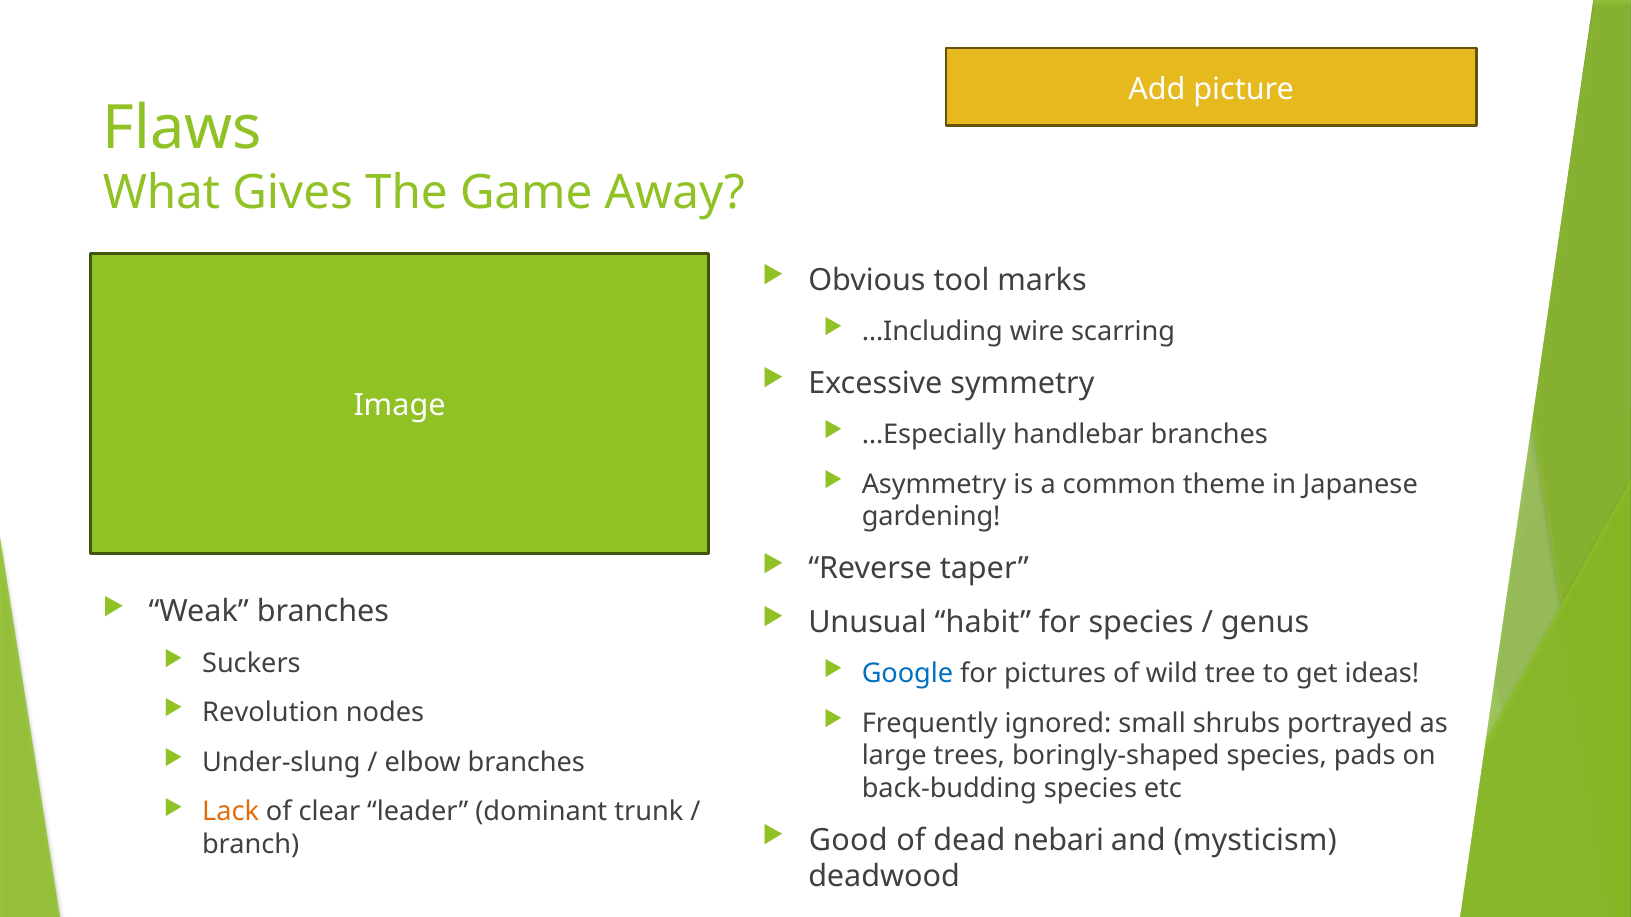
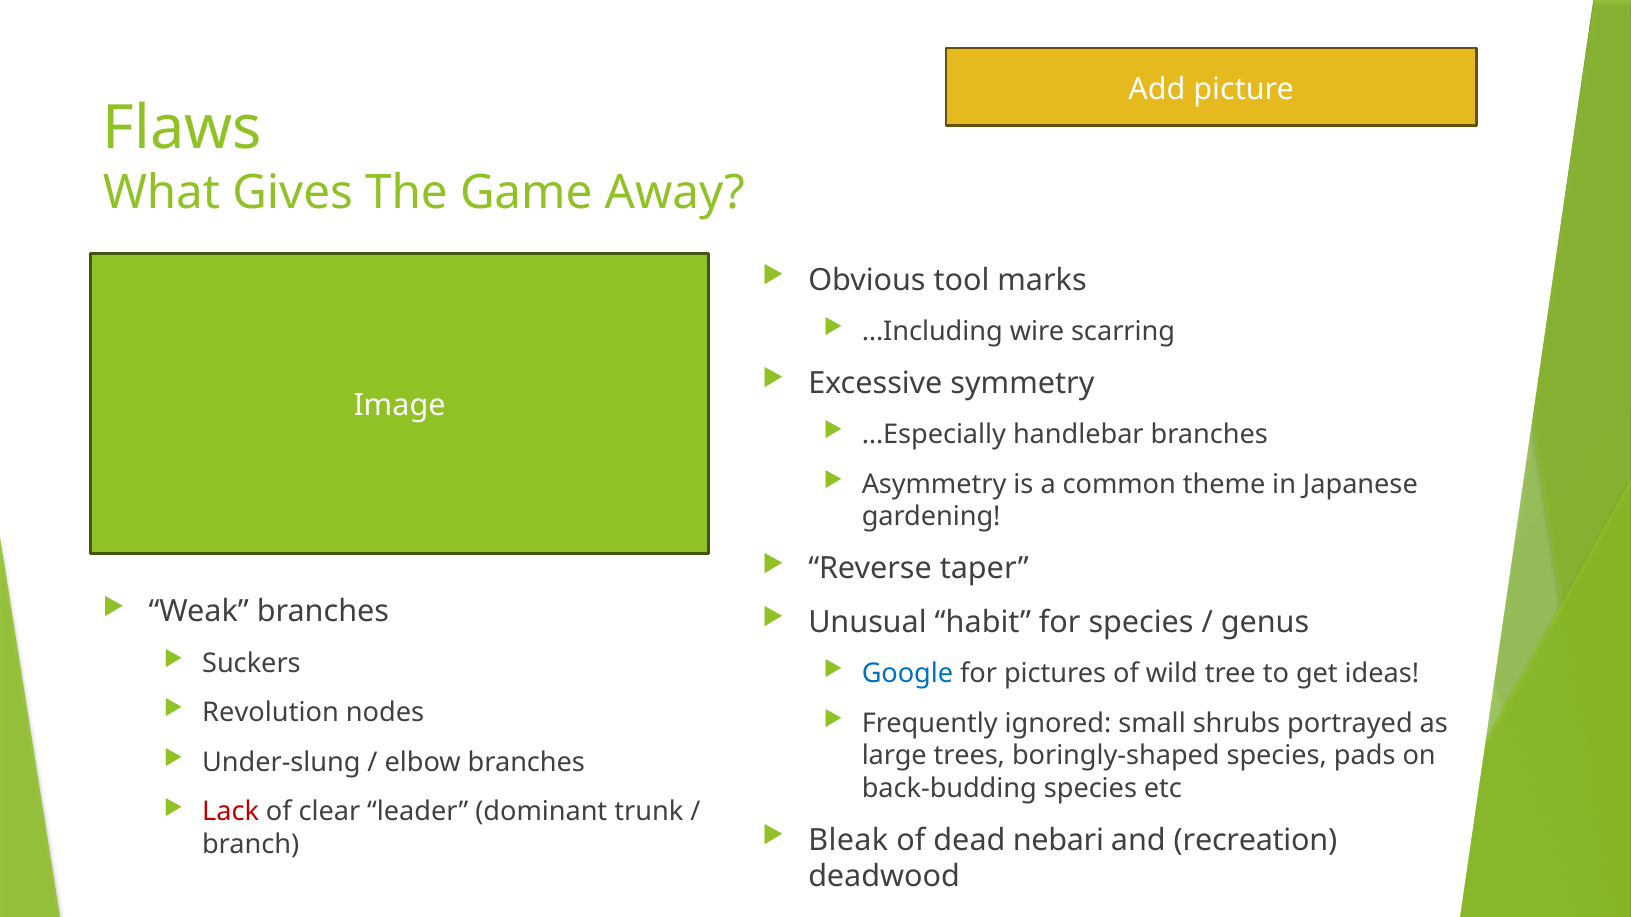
Lack colour: orange -> red (231, 812)
Good: Good -> Bleak (848, 840)
mysticism: mysticism -> recreation (1255, 840)
